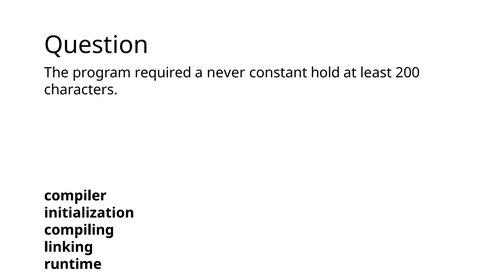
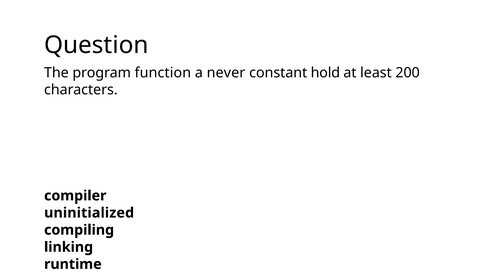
required: required -> function (163, 73)
initialization: initialization -> uninitialized (89, 212)
